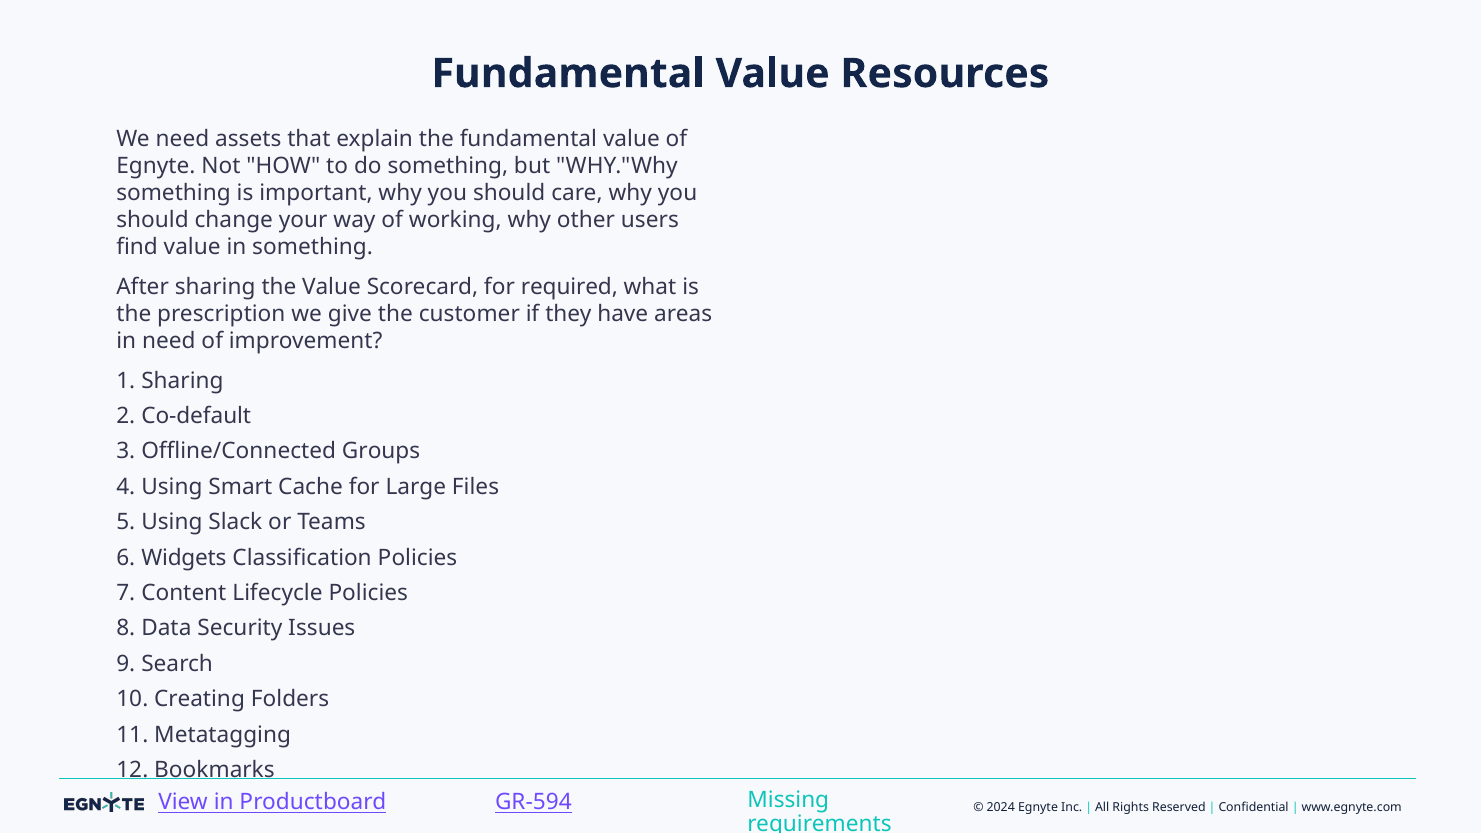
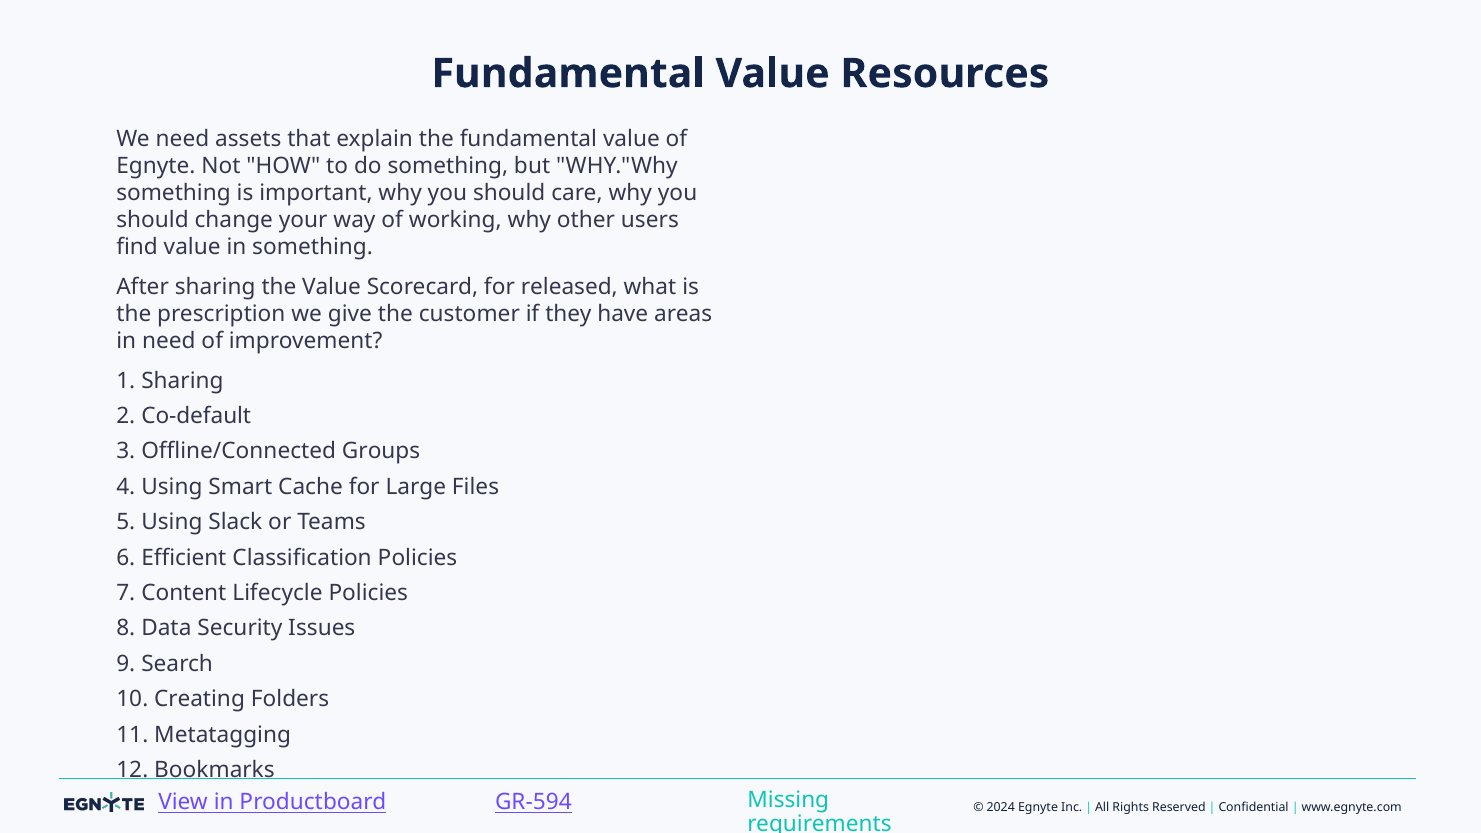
required: required -> released (569, 287)
Widgets: Widgets -> Efficient (184, 558)
